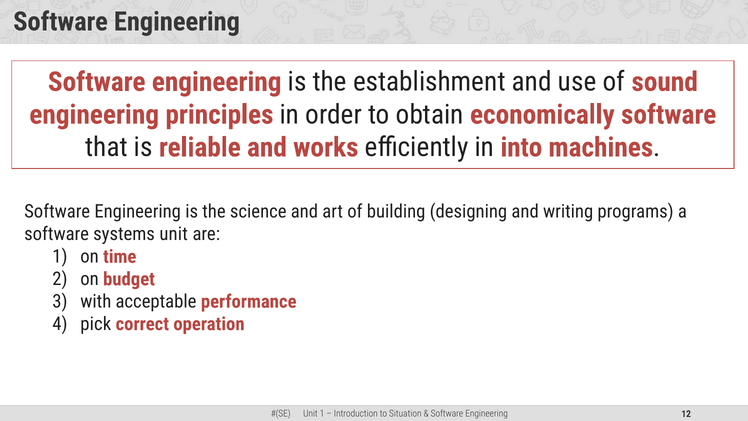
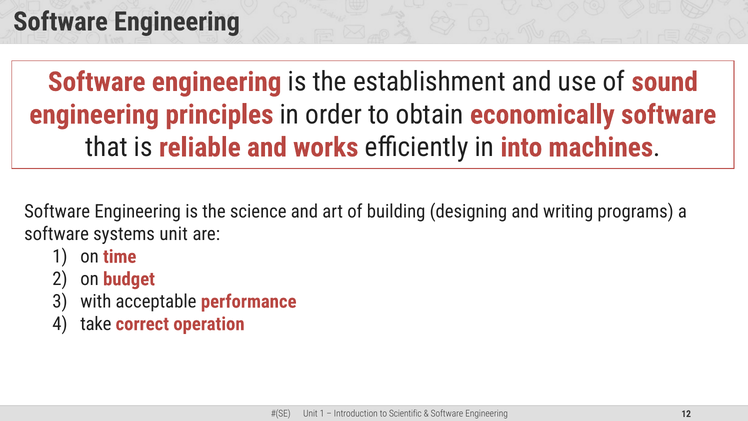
pick: pick -> take (96, 324)
Situation: Situation -> Scientific (405, 414)
